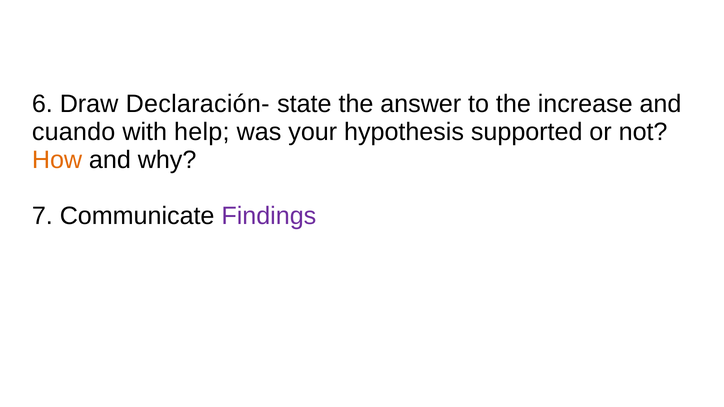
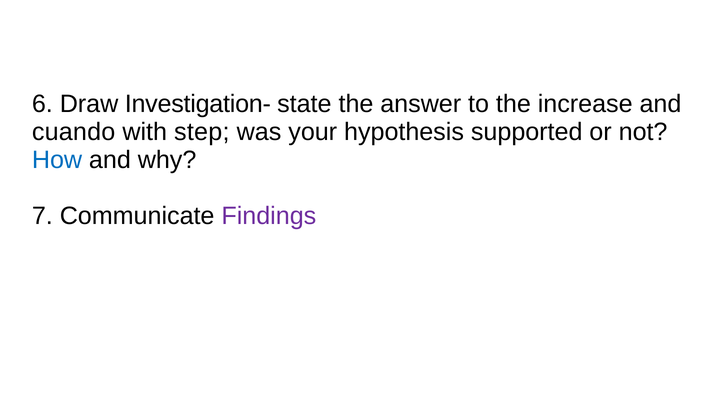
Declaración-: Declaración- -> Investigation- (198, 104)
help: help -> step (202, 132)
How colour: orange -> blue (57, 160)
